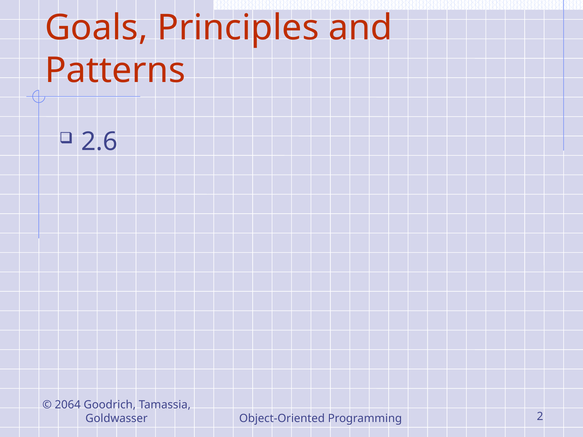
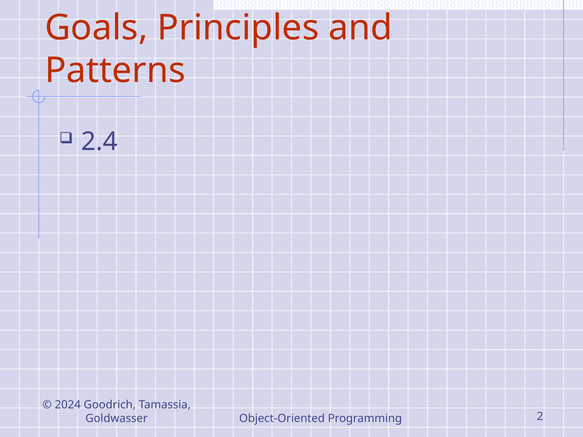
2.6: 2.6 -> 2.4 (99, 142)
2064: 2064 -> 2024 (68, 405)
